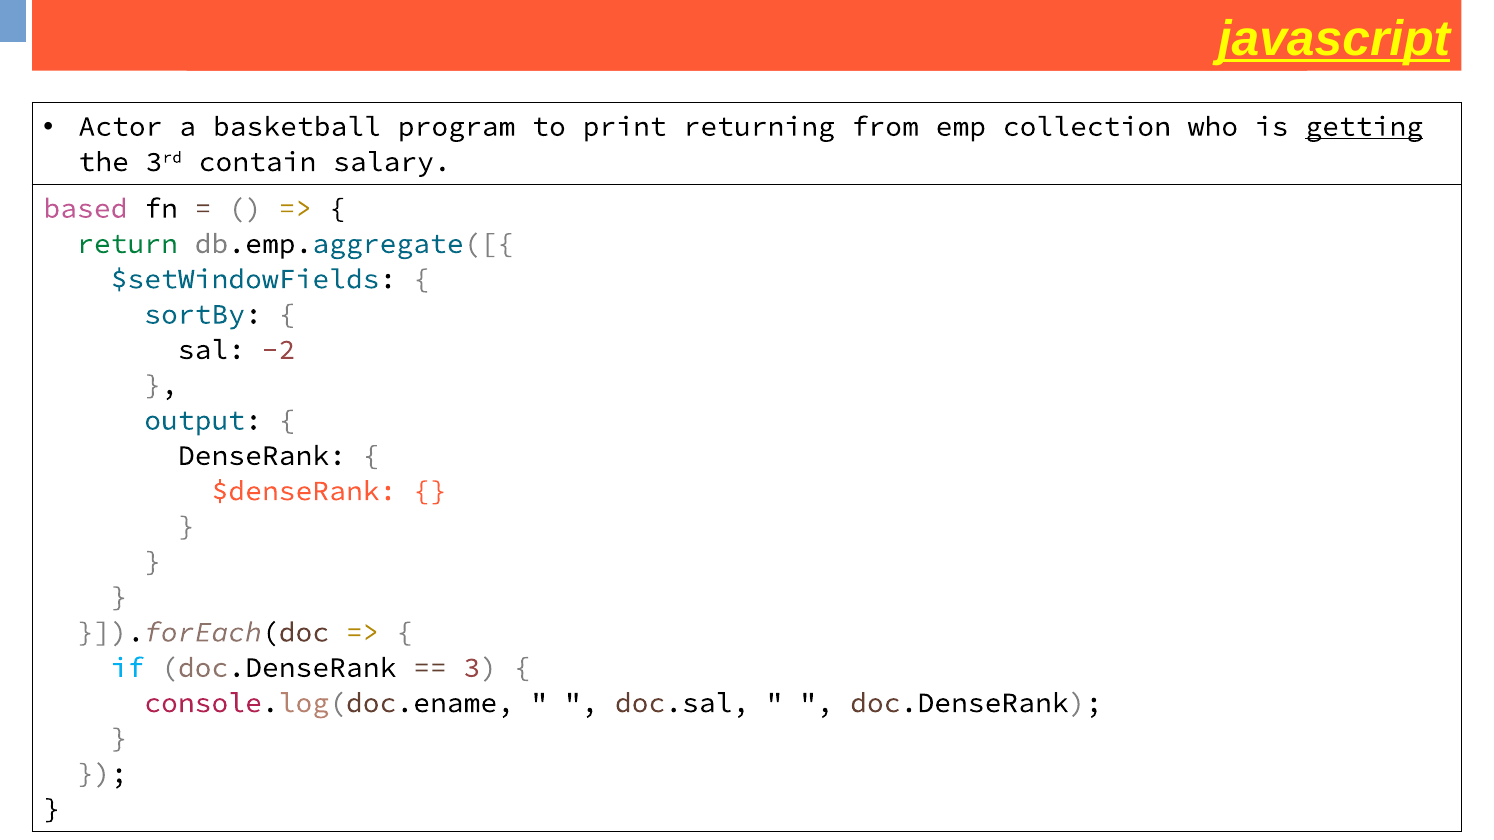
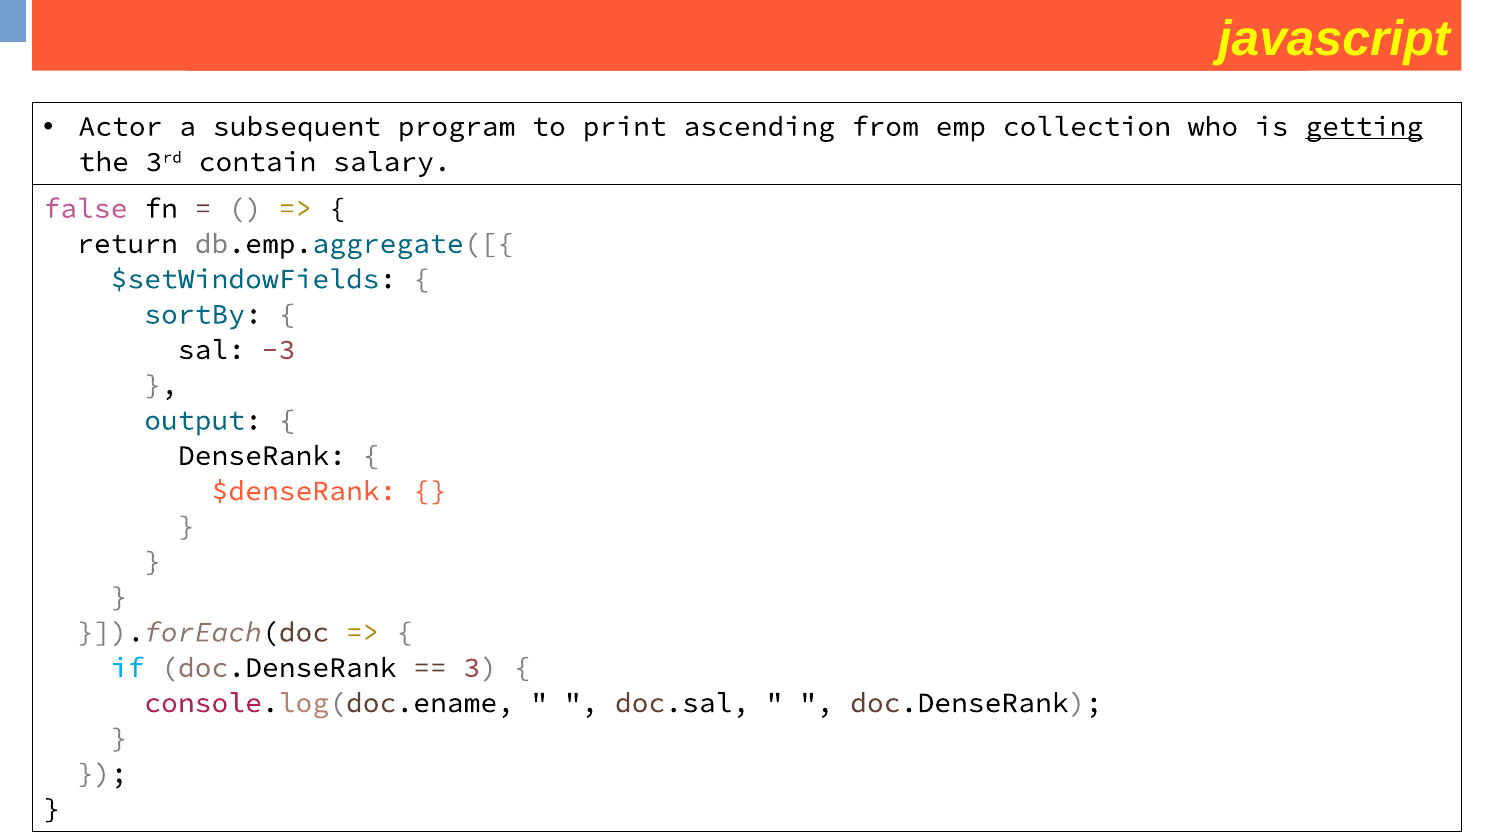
javascript underline: present -> none (1334, 39)
basketball: basketball -> subsequent (297, 127)
returning: returning -> ascending (759, 127)
based: based -> false (85, 208)
return colour: green -> black (127, 244)
-2: -2 -> -3 (279, 350)
